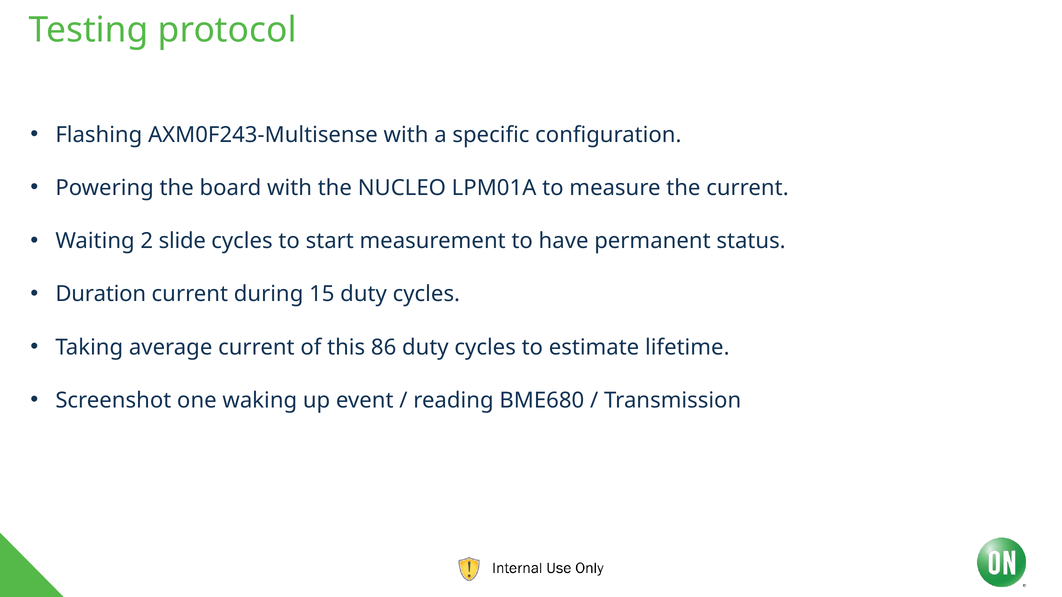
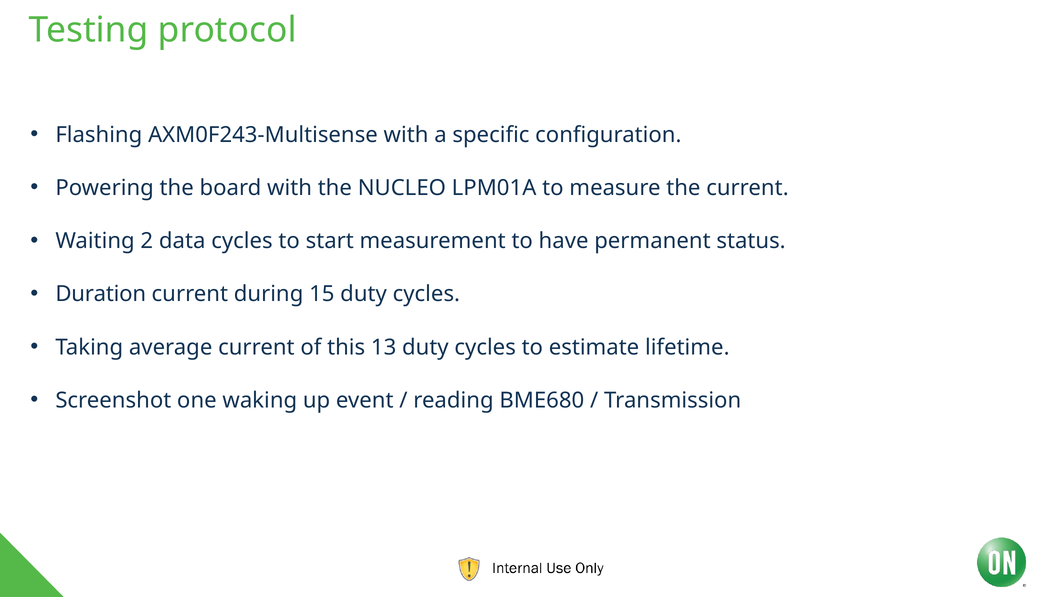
slide: slide -> data (182, 241)
86: 86 -> 13 (384, 347)
